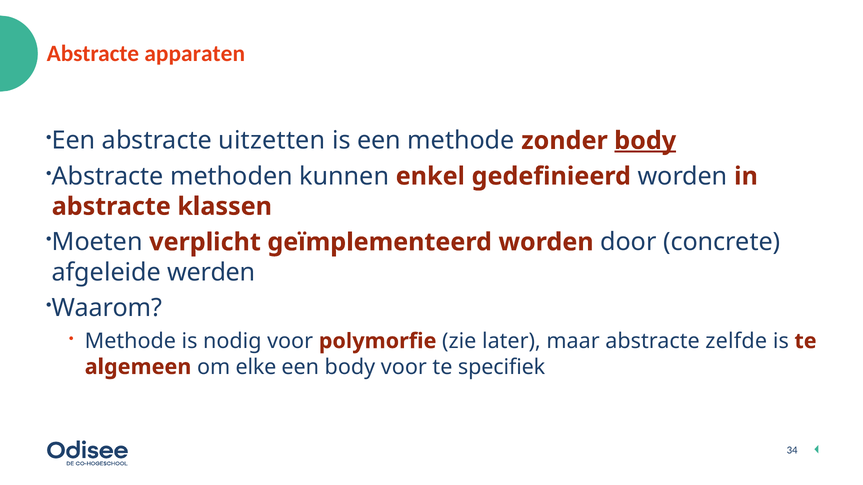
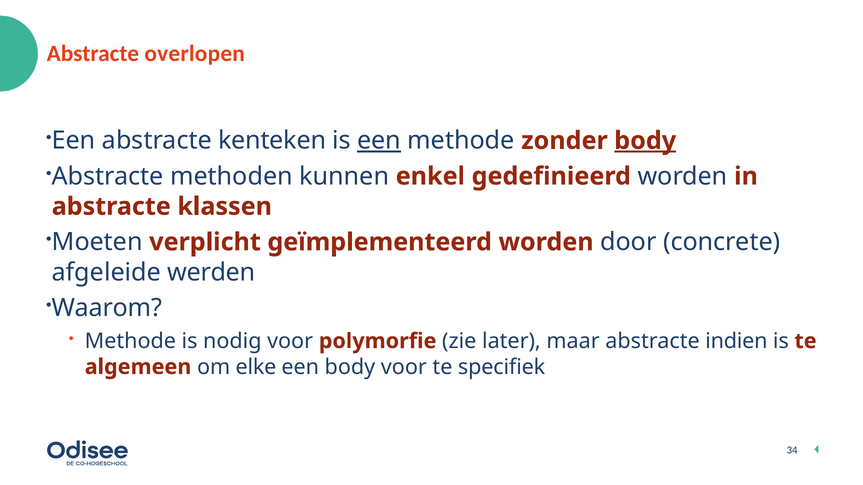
apparaten: apparaten -> overlopen (195, 54)
uitzetten: uitzetten -> kenteken (272, 141)
een underline: none -> present (379, 141)
zelfde: zelfde -> indien (736, 341)
